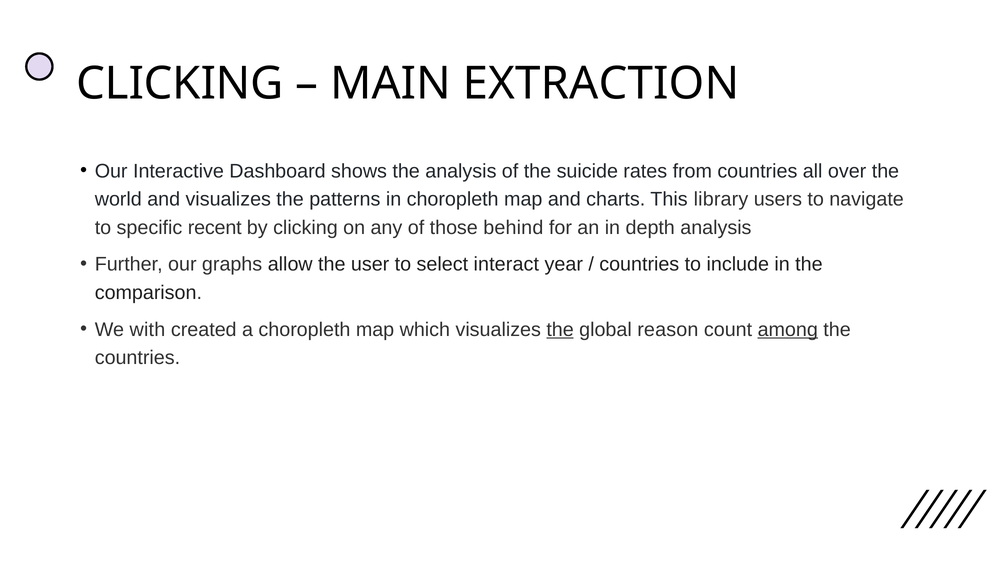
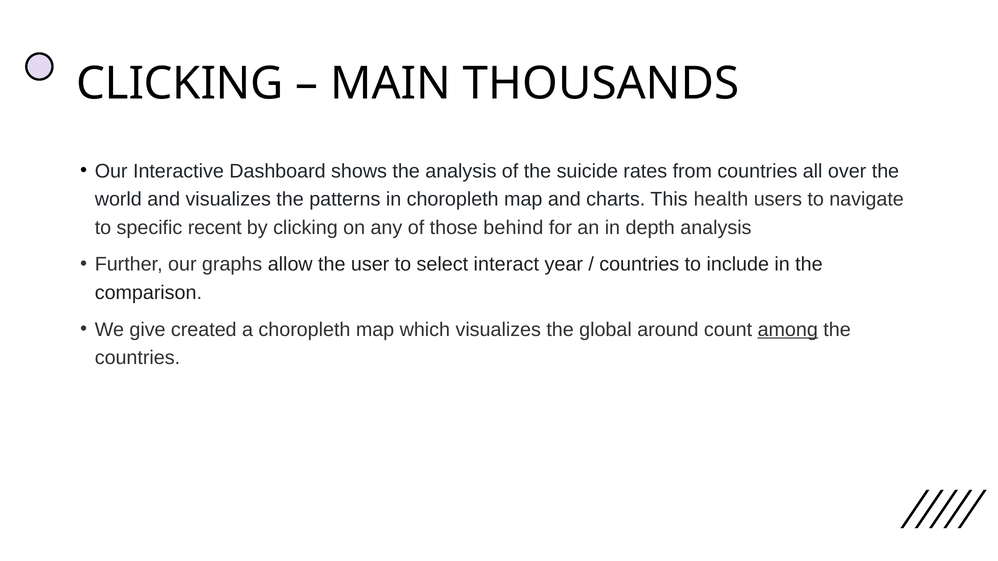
EXTRACTION: EXTRACTION -> THOUSANDS (601, 84)
library: library -> health (721, 200)
with: with -> give (148, 330)
the underline: present -> none (560, 330)
reason: reason -> around (668, 330)
